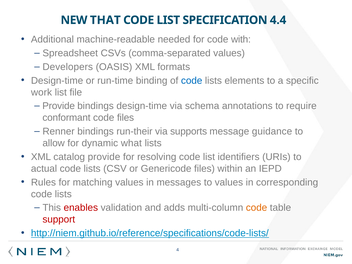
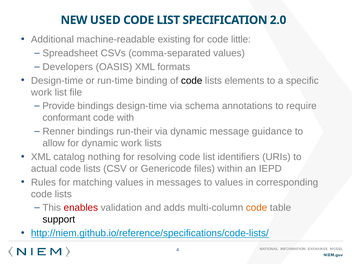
THAT: THAT -> USED (105, 20)
4.4: 4.4 -> 2.0 (278, 20)
needed: needed -> existing (174, 39)
with: with -> little (241, 39)
code colour: blue -> black (192, 81)
code files: files -> with (126, 118)
via supports: supports -> dynamic (189, 131)
dynamic what: what -> work (131, 143)
catalog provide: provide -> nothing (104, 157)
support colour: red -> black (59, 219)
